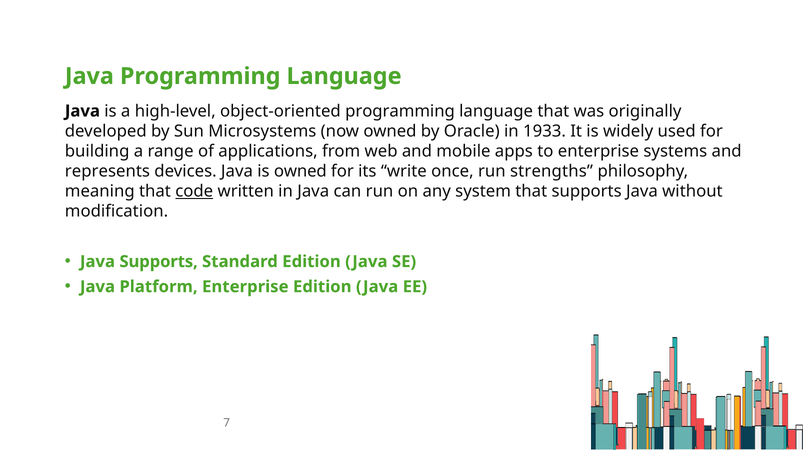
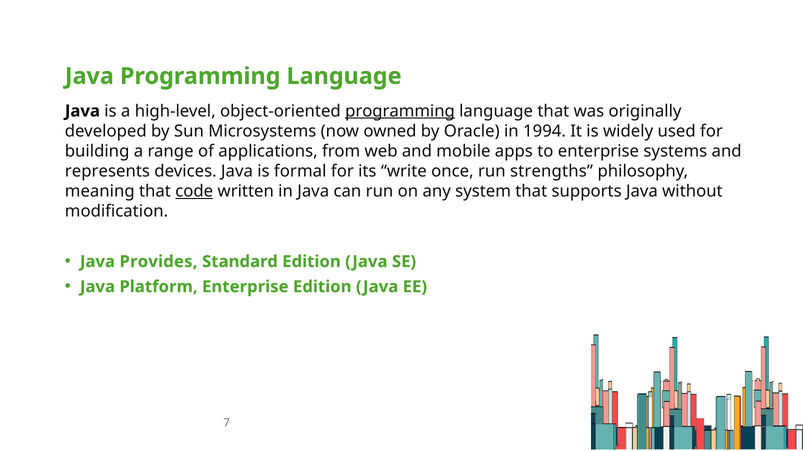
programming underline: none -> present (400, 111)
1933: 1933 -> 1994 (545, 131)
is owned: owned -> formal (300, 172)
Java Supports: Supports -> Provides (158, 262)
